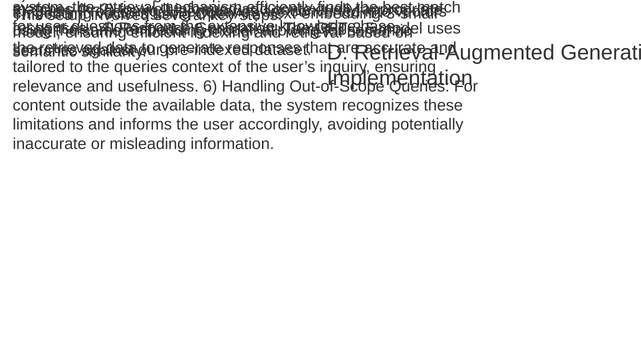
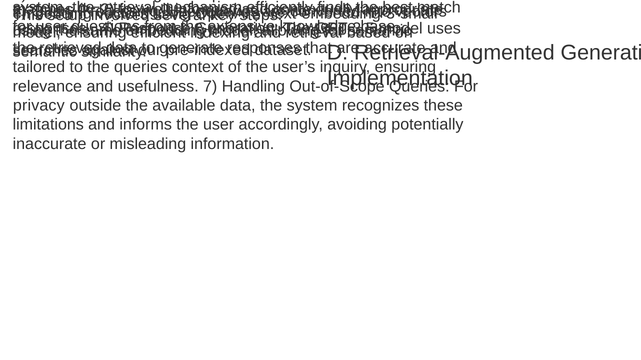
6: 6 -> 7 (210, 86)
content: content -> privacy (39, 106)
